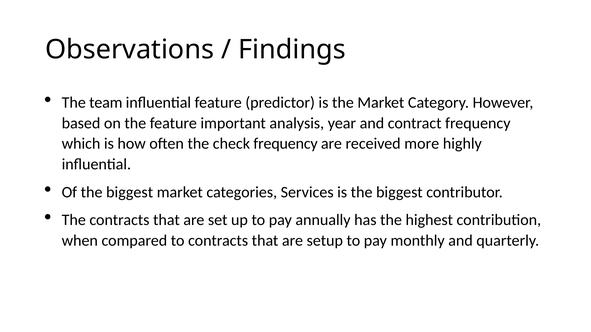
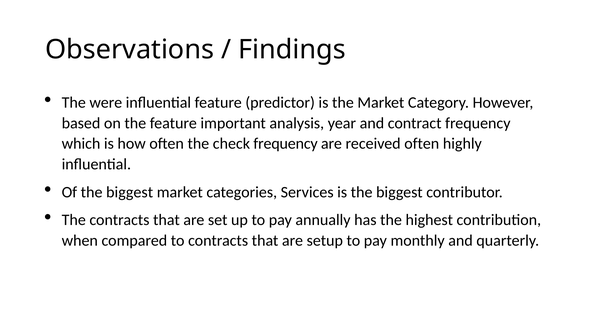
team: team -> were (106, 103)
received more: more -> often (422, 144)
